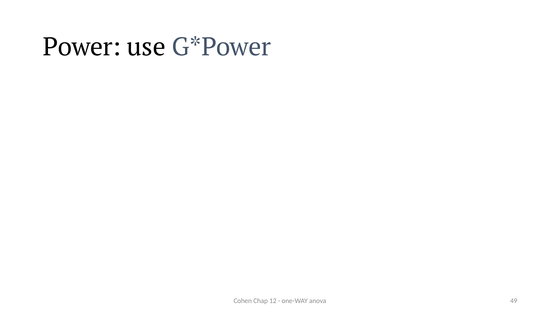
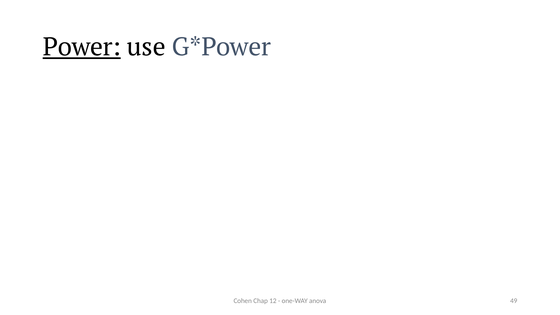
Power underline: none -> present (82, 47)
